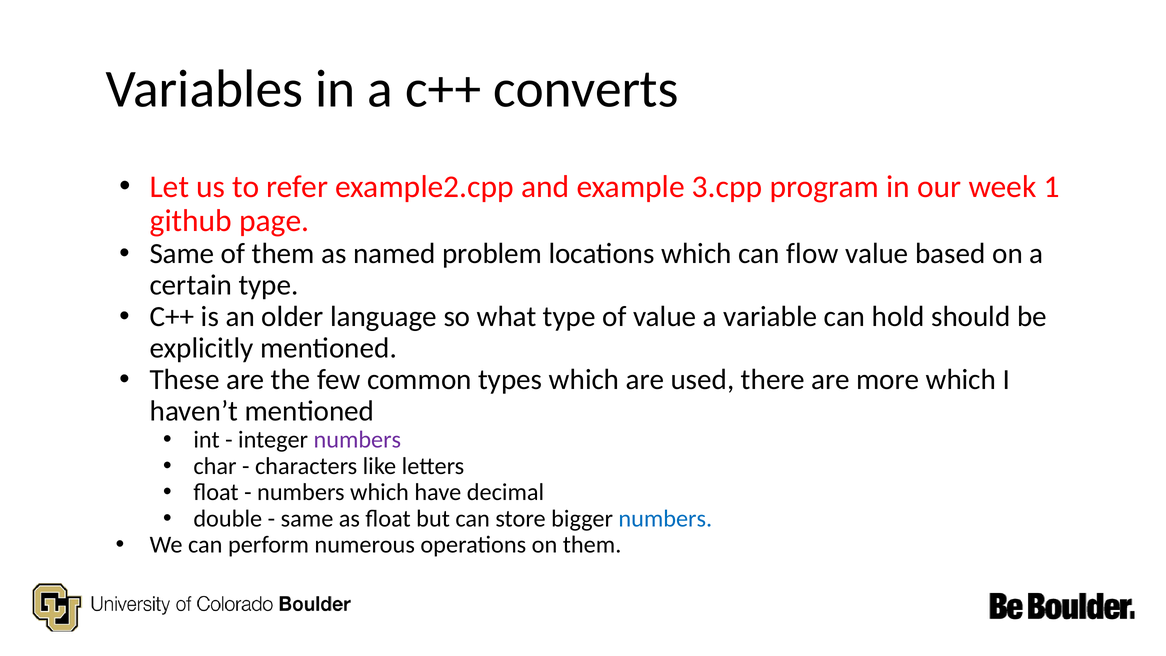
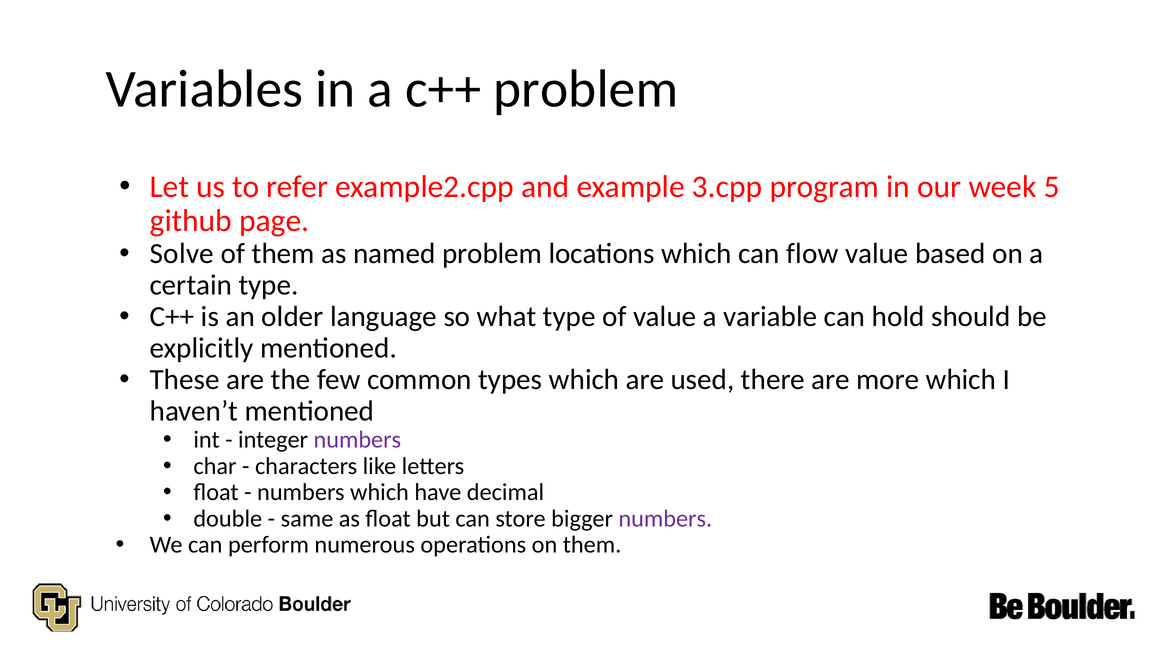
c++ converts: converts -> problem (586, 89)
1: 1 -> 5 (1052, 187)
Same: Same -> Solve (182, 254)
numbers colour: blue -> purple (665, 519)
